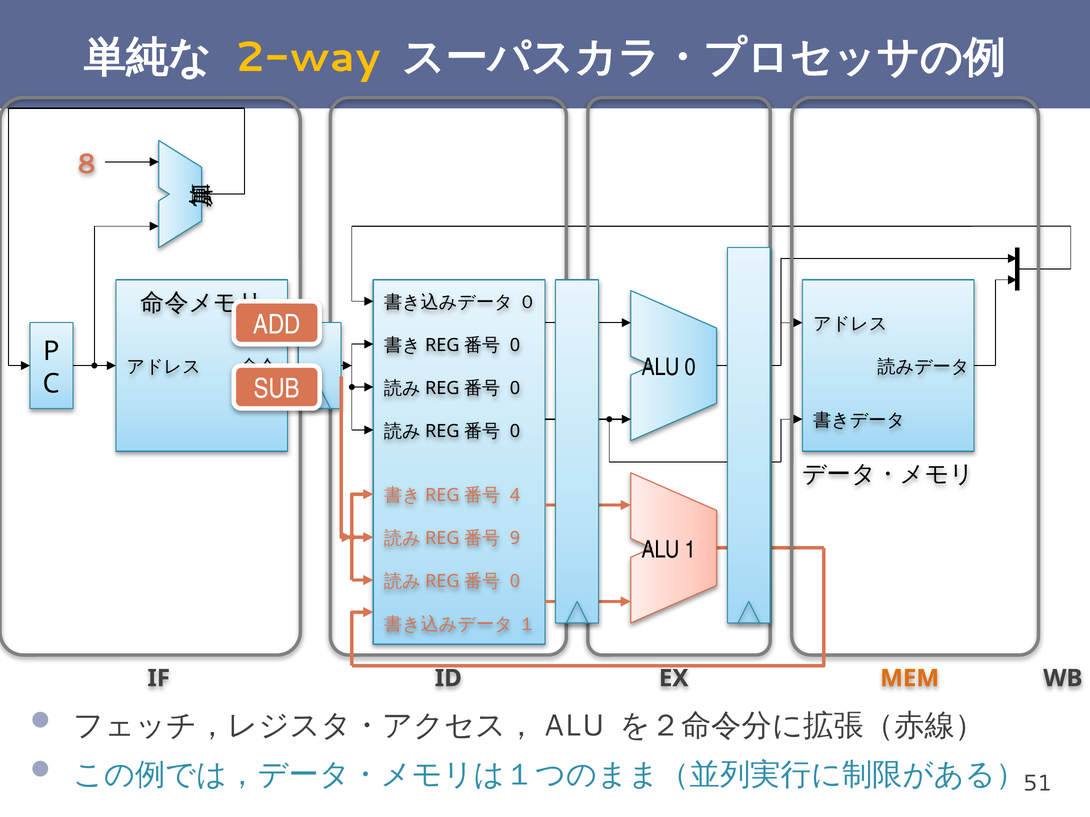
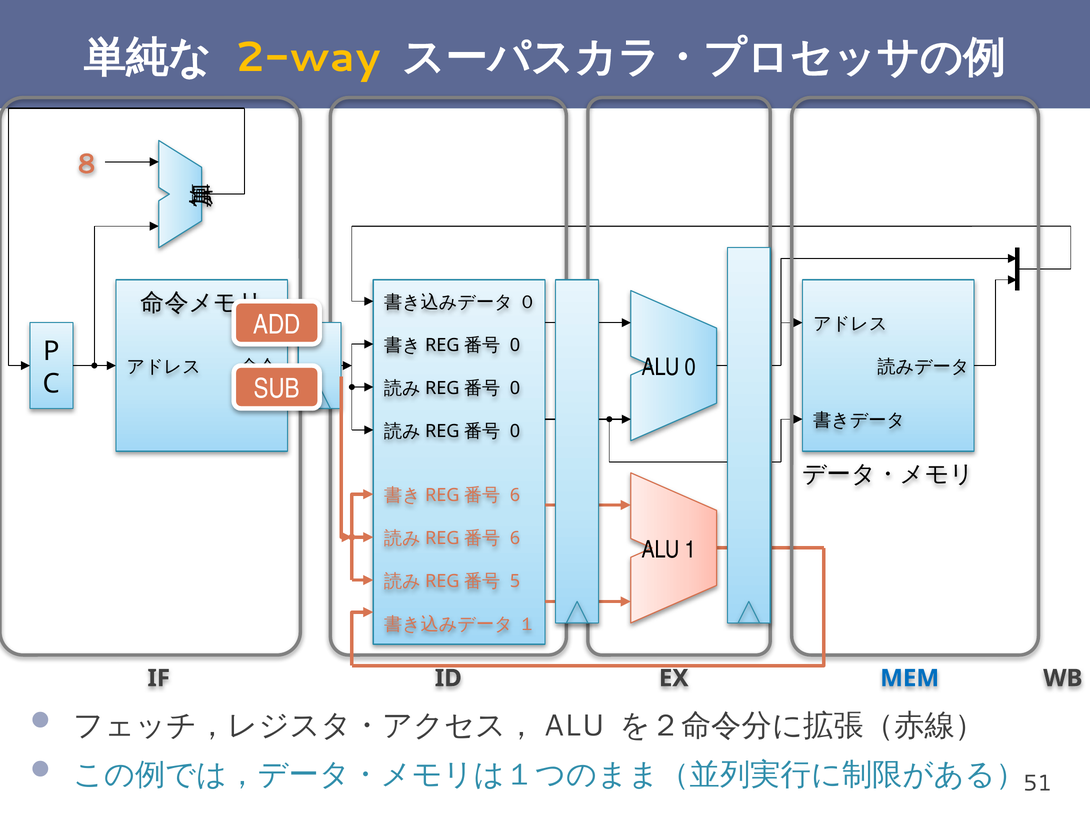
4: 4 -> 6 (515, 496)
9: 9 -> 6 (515, 539)
0: 0 -> 5 (515, 582)
MEM colour: orange -> blue (910, 679)
